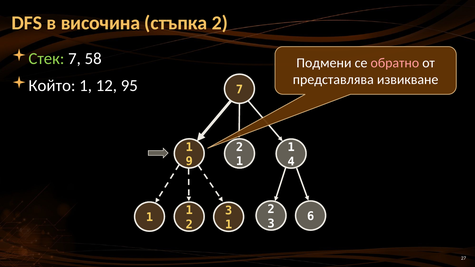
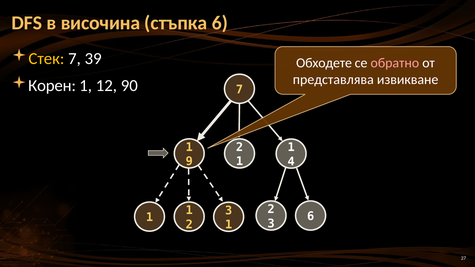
стъпка 2: 2 -> 6 (220, 23)
Стек colour: light green -> yellow (46, 59)
58: 58 -> 39 (93, 59)
Подмени: Подмени -> Обходете (324, 63)
Който: Който -> Корен (52, 86)
95: 95 -> 90 (129, 86)
